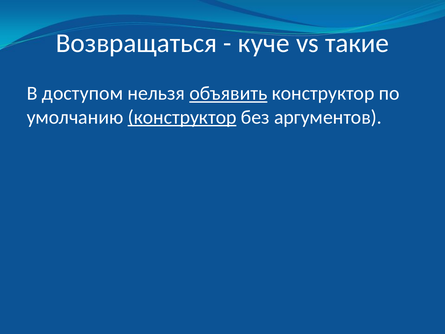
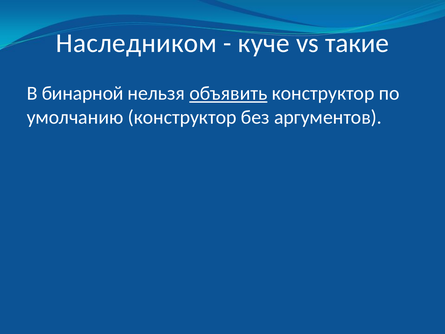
Возвращаться: Возвращаться -> Наследником (136, 43)
доступом: доступом -> бинарной (83, 93)
конструктор underline: present -> none (182, 117)
